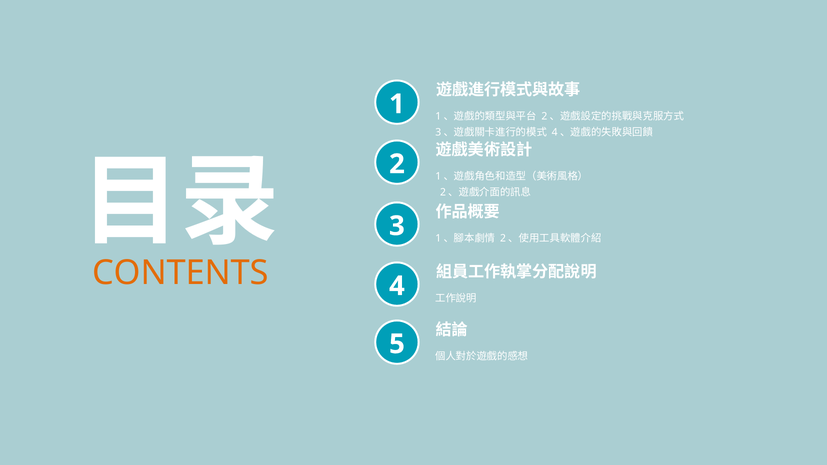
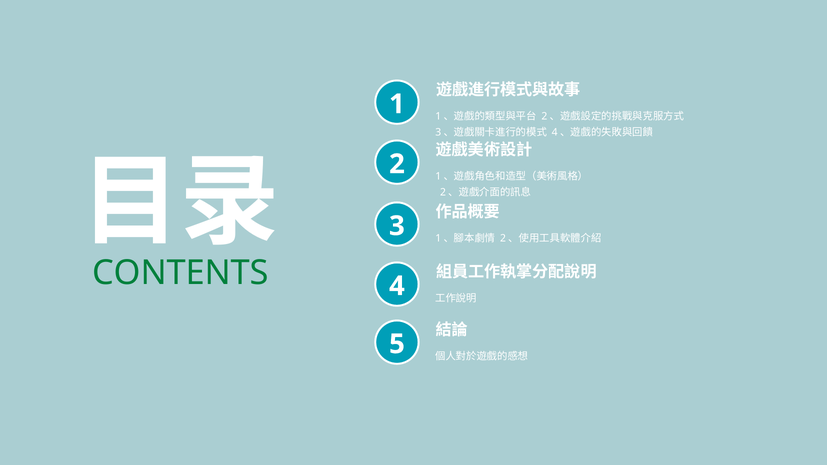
CONTENTS colour: orange -> green (180, 273)
